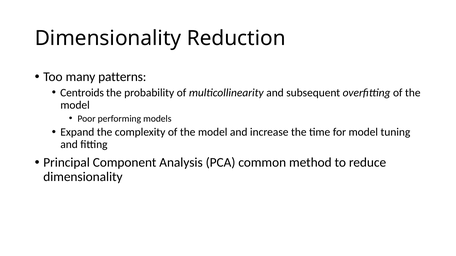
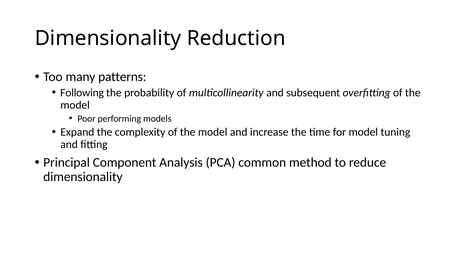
Centroids: Centroids -> Following (82, 93)
